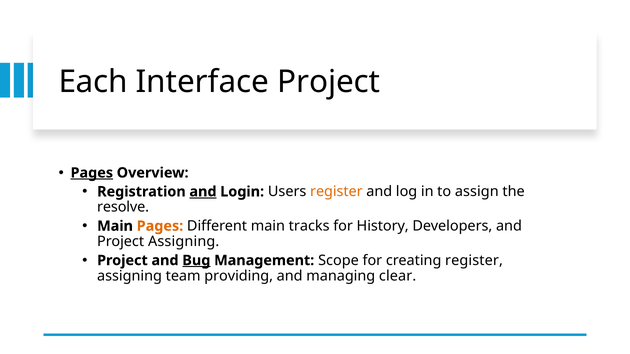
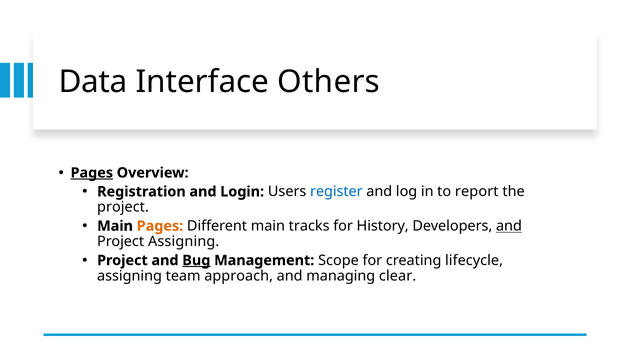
Each: Each -> Data (93, 82)
Interface Project: Project -> Others (329, 82)
and underline: present -> none (203, 192)
register colour: orange -> blue (336, 192)
assign: assign -> report (477, 192)
resolve: resolve -> project (123, 207)
and underline: none -> present (509, 226)
creating register: register -> lifecycle (474, 261)
providing: providing -> approach (239, 276)
